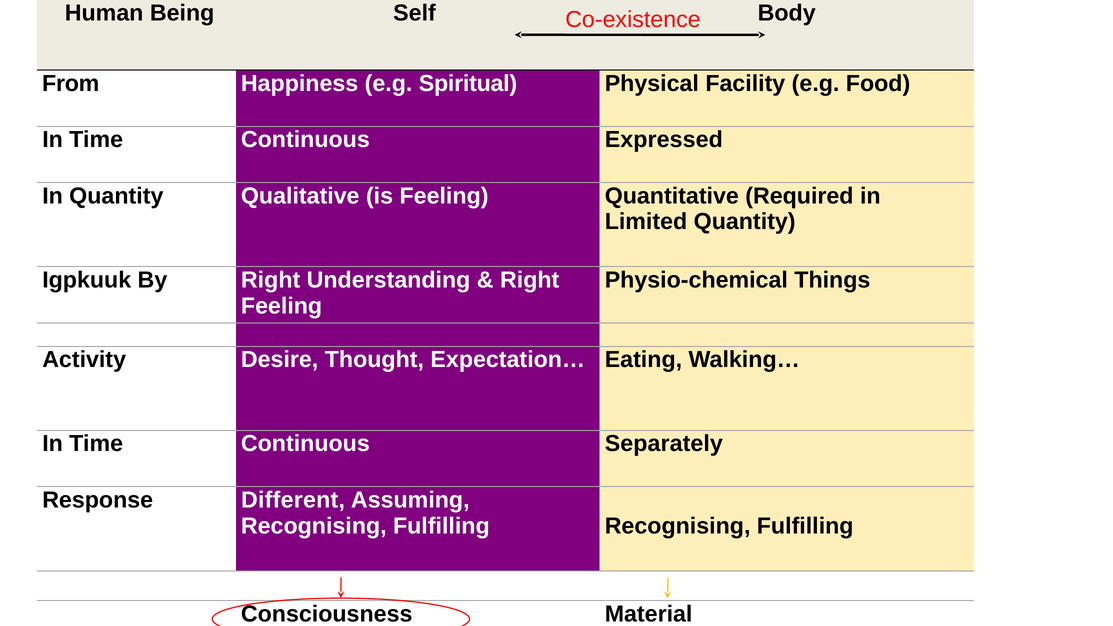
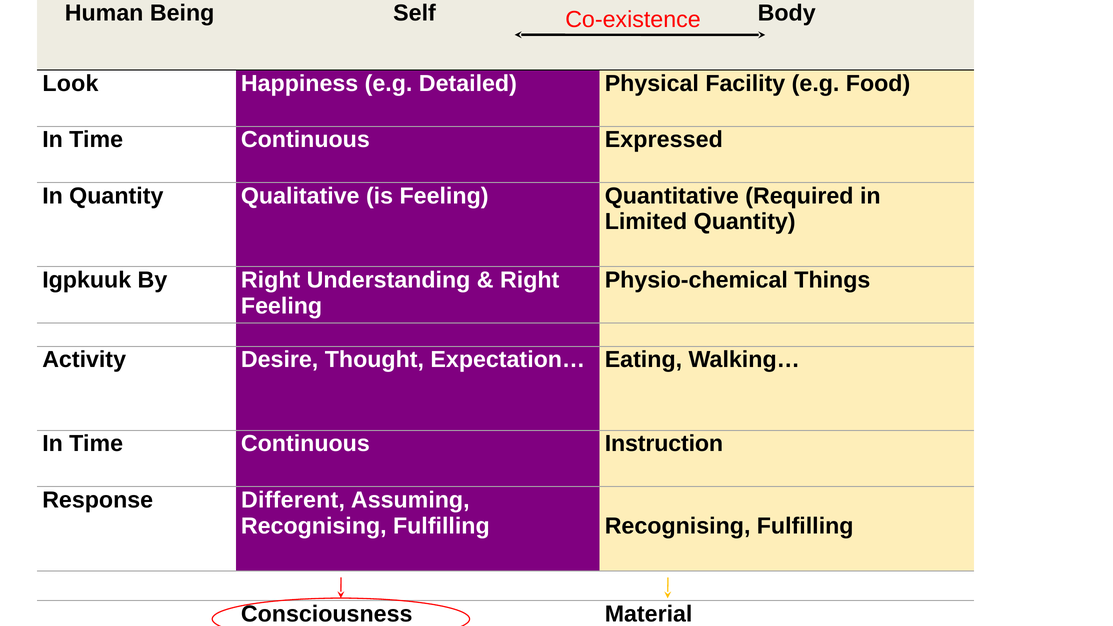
From: From -> Look (70, 83)
Spiritual: Spiritual -> Detailed (468, 83)
Separately: Separately -> Instruction (664, 444)
